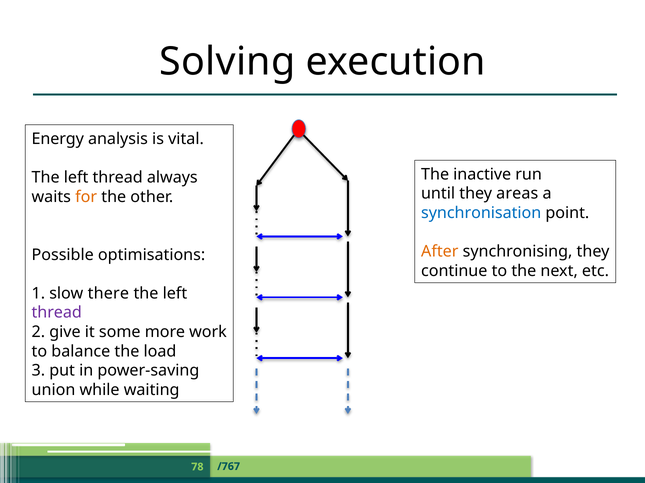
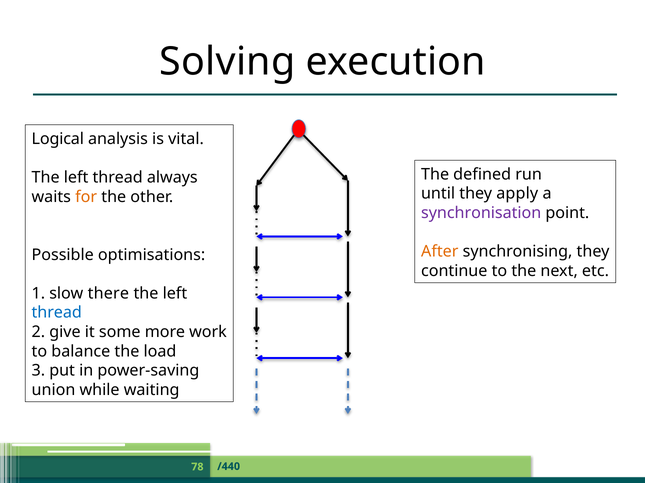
Energy: Energy -> Logical (58, 139)
inactive: inactive -> defined (482, 175)
areas: areas -> apply (517, 194)
synchronisation colour: blue -> purple (481, 213)
thread colour: purple -> blue (57, 313)
/767: /767 -> /440 (229, 467)
